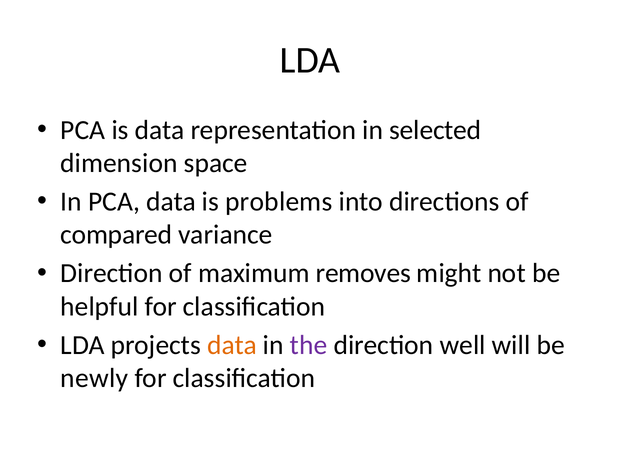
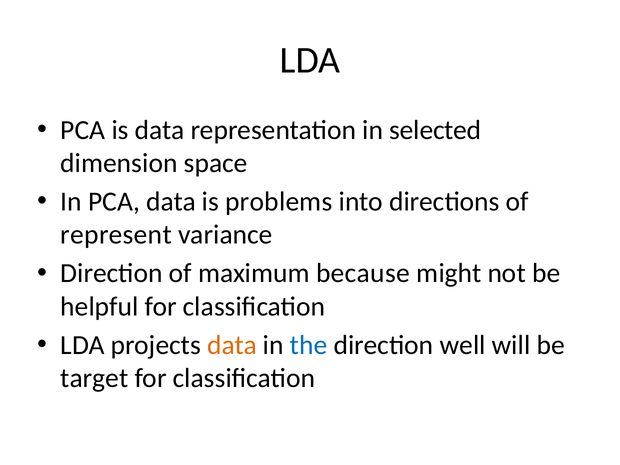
compared: compared -> represent (116, 235)
removes: removes -> because (363, 273)
the colour: purple -> blue (309, 345)
newly: newly -> target (94, 378)
